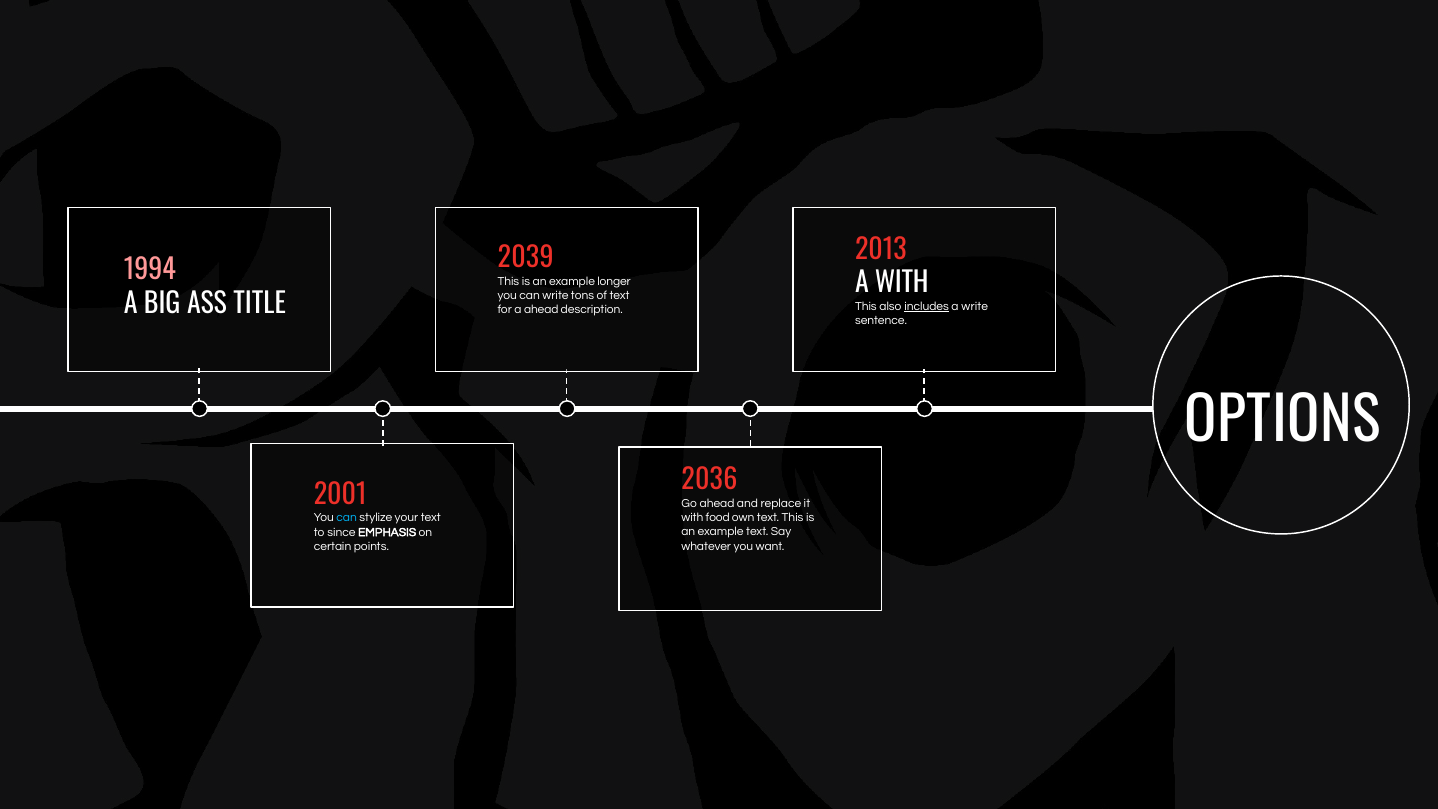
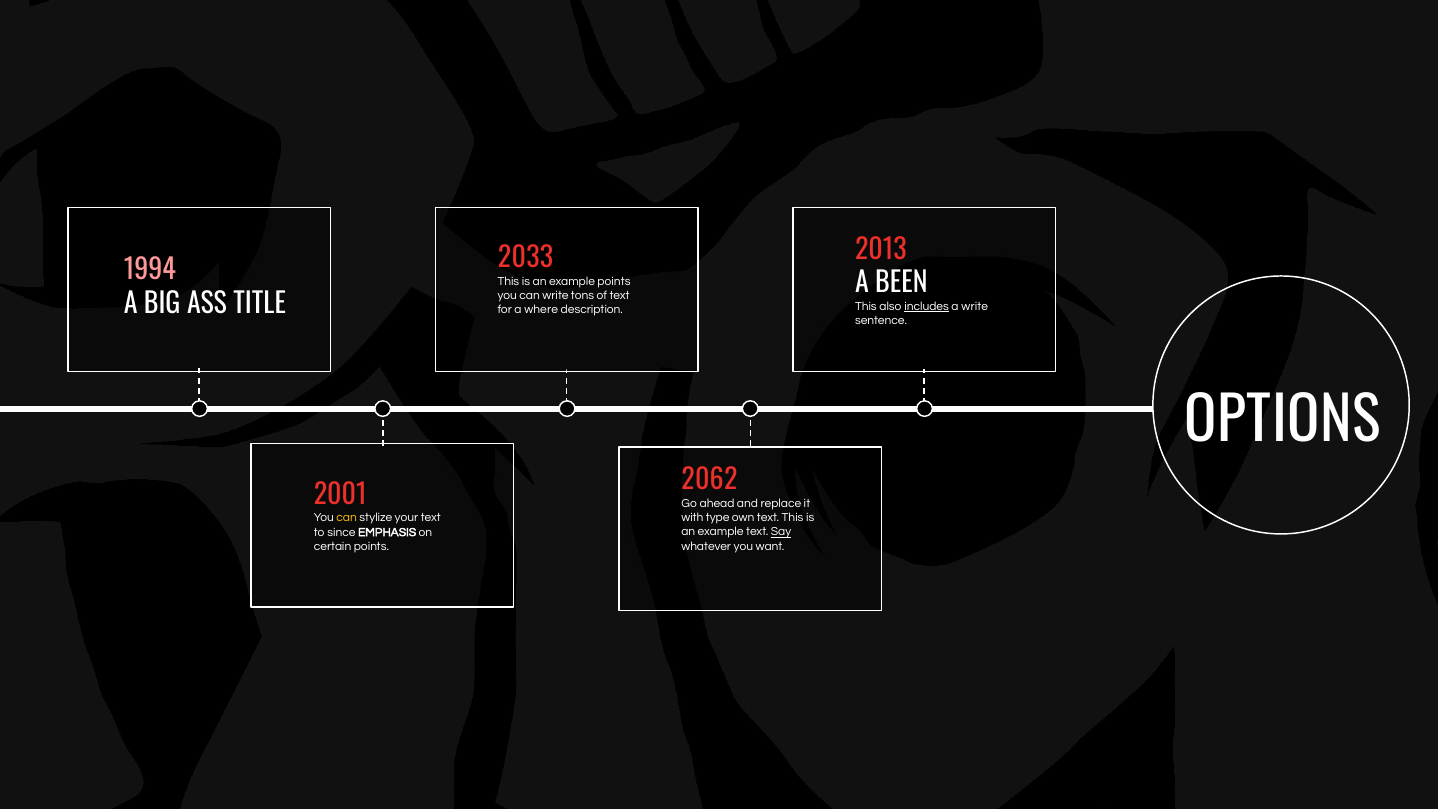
2039: 2039 -> 2033 (526, 258)
A WITH: WITH -> BEEN (901, 283)
example longer: longer -> points (614, 281)
a ahead: ahead -> where (541, 310)
2036: 2036 -> 2062 (709, 480)
food: food -> type (718, 518)
can colour: light blue -> yellow (347, 518)
Say underline: none -> present (781, 532)
